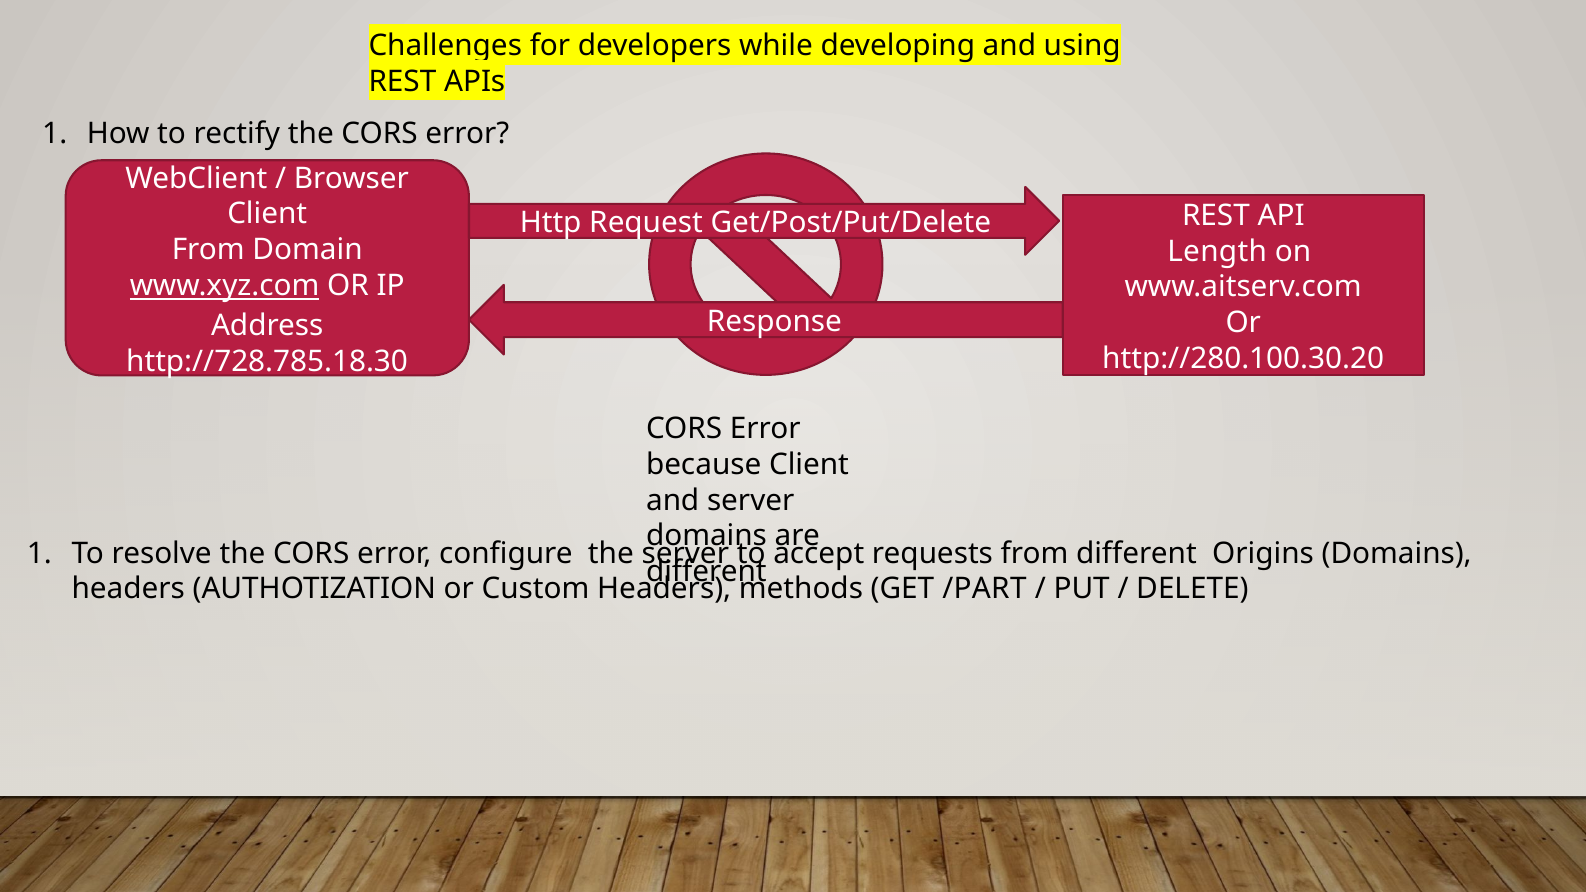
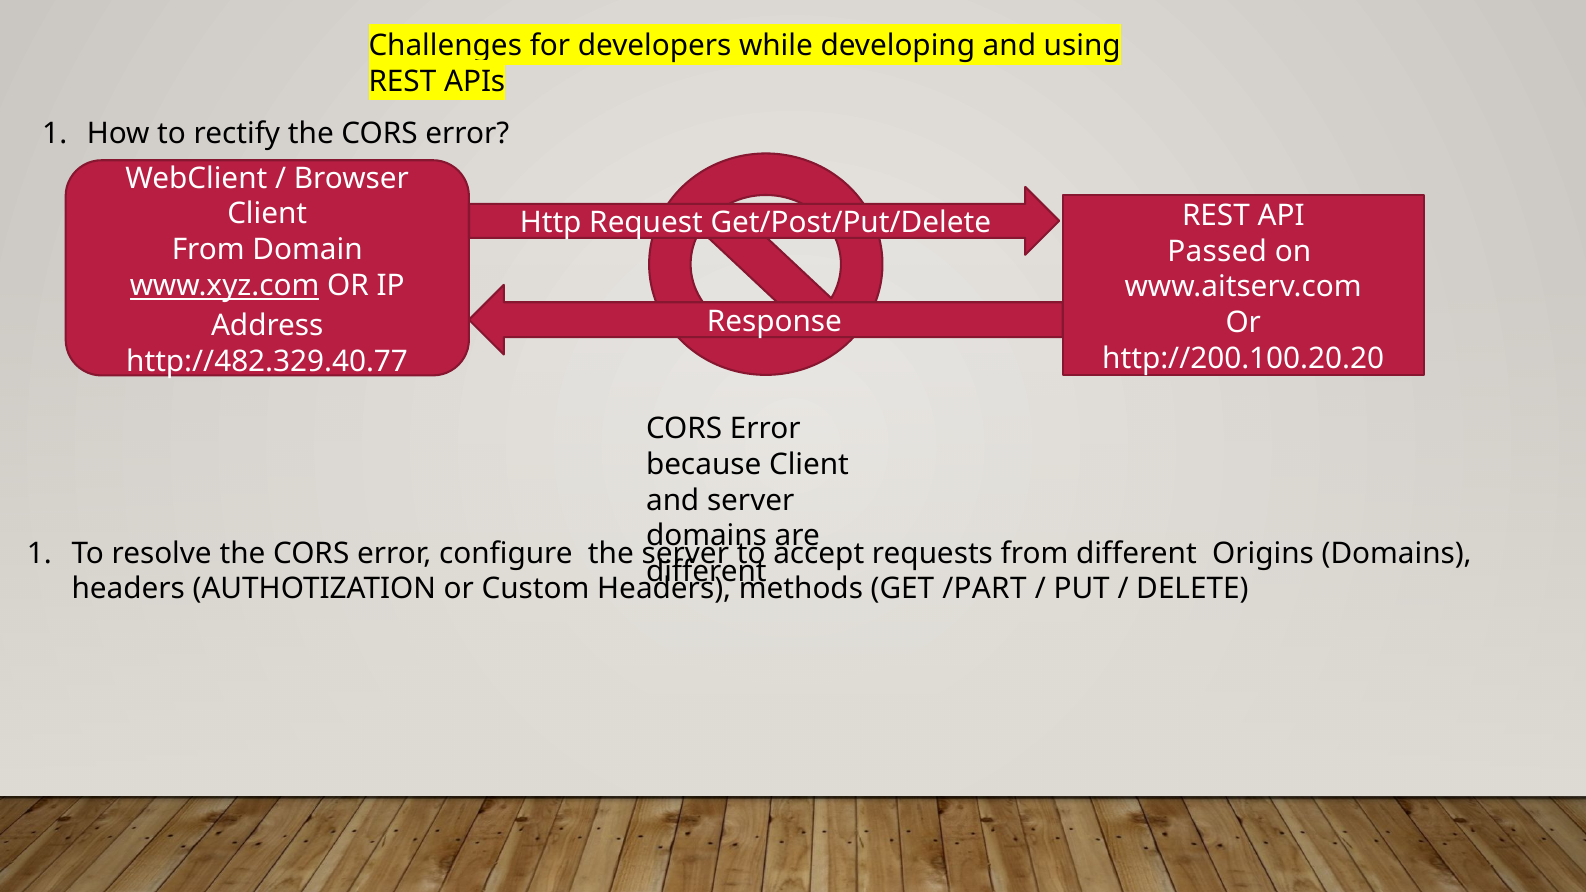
Length: Length -> Passed (1217, 251)
http://280.100.30.20: http://280.100.30.20 -> http://200.100.20.20 (1243, 358)
http://728.785.18.30: http://728.785.18.30 -> http://482.329.40.77 (267, 362)
